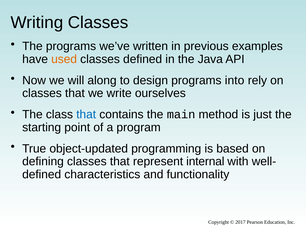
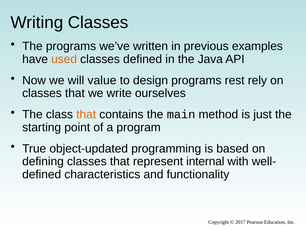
along: along -> value (102, 80)
into: into -> rest (235, 80)
that colour: blue -> orange (86, 114)
